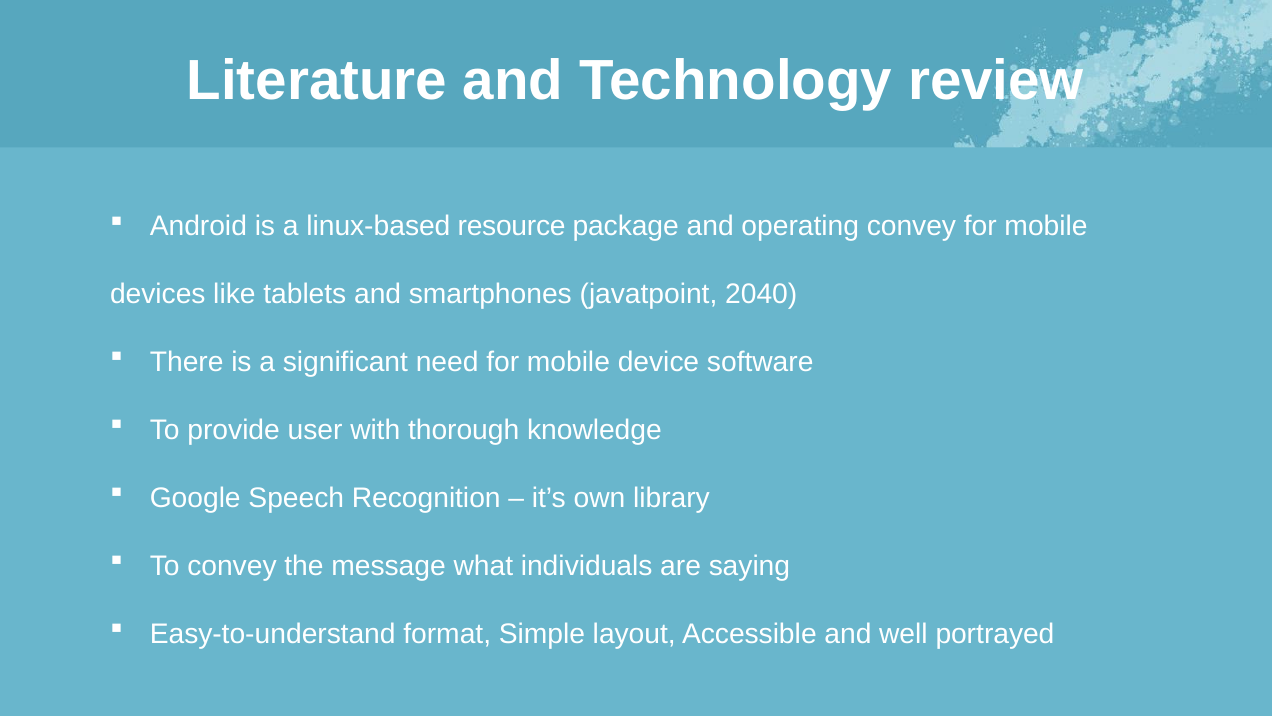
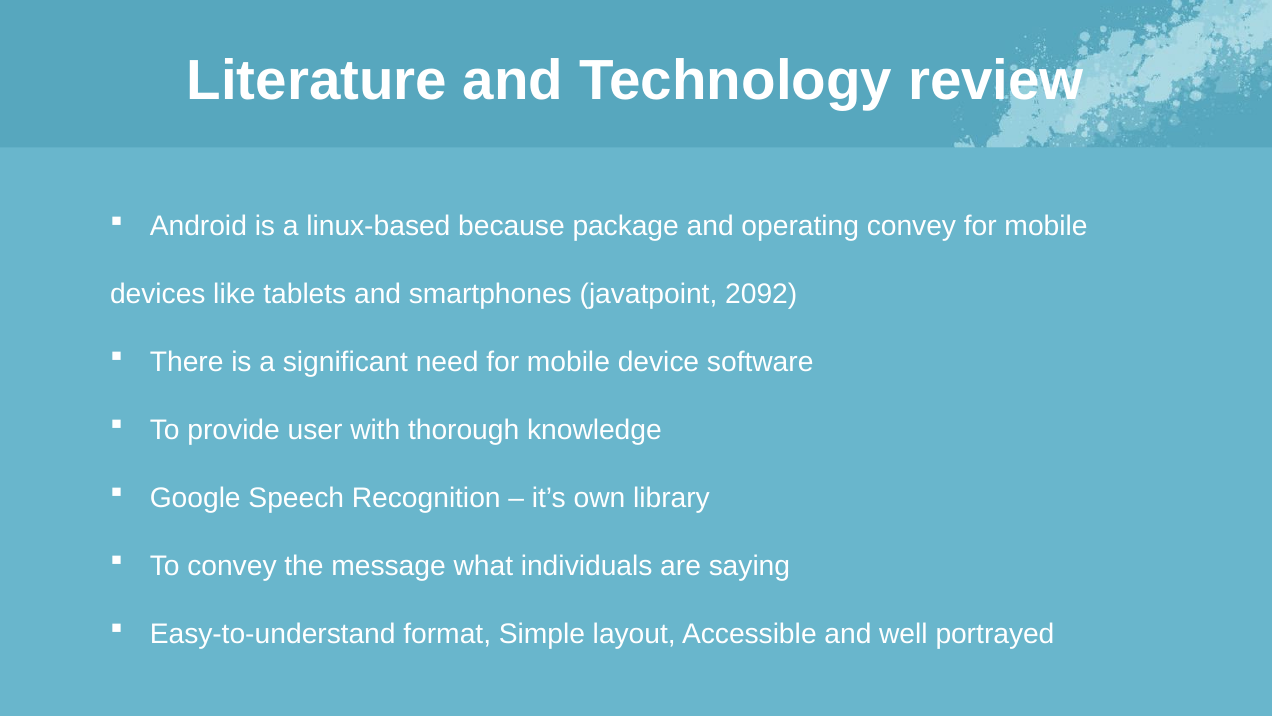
resource: resource -> because (512, 226)
2040: 2040 -> 2092 (761, 294)
